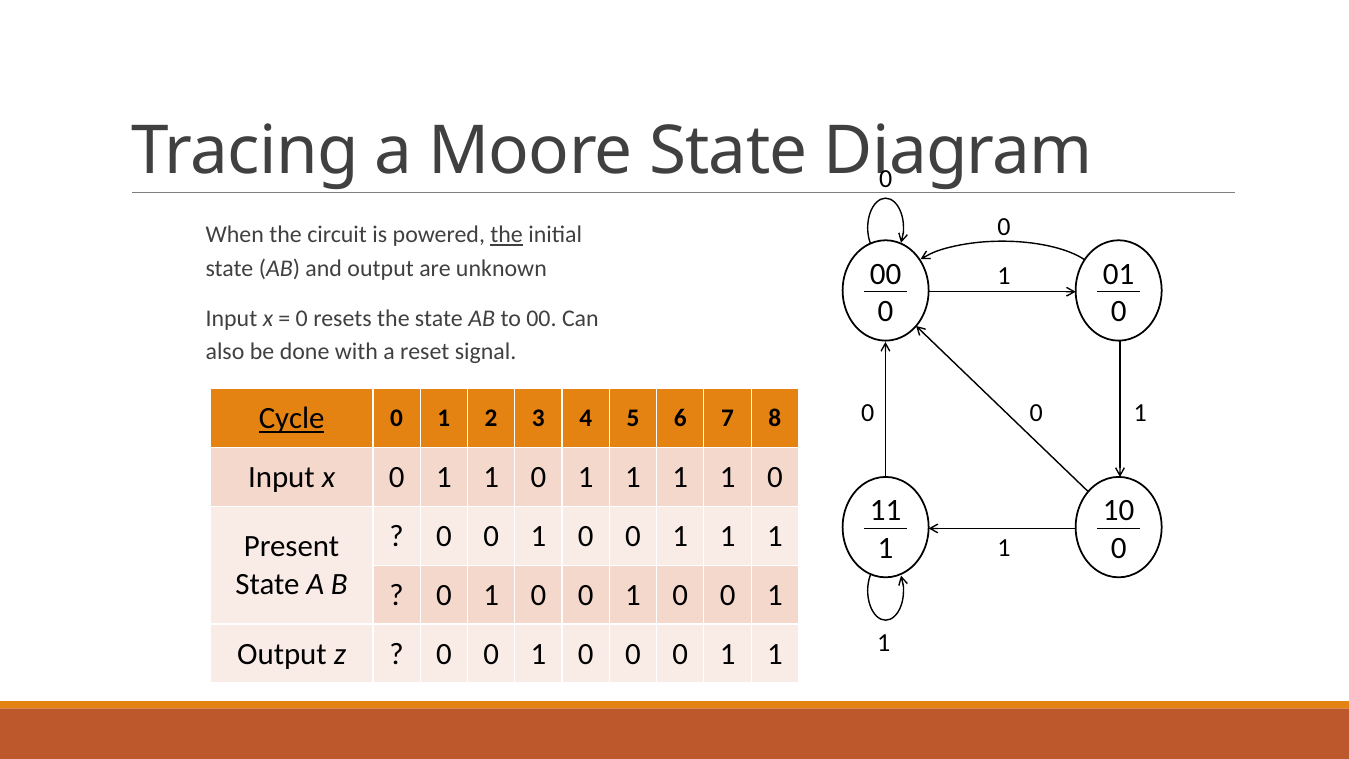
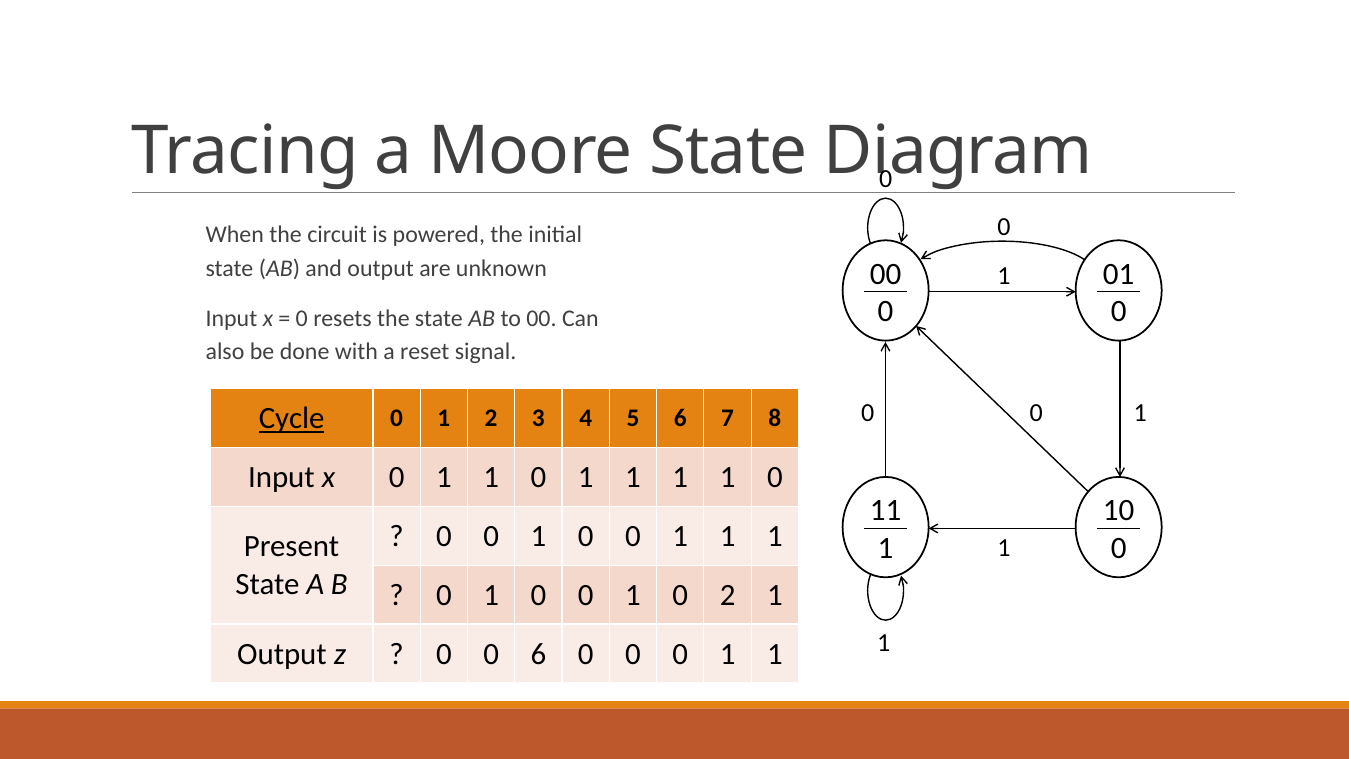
the underline: present -> none (507, 235)
0: 0 -> 2 (728, 595)
1: 1 -> 6 (538, 654)
